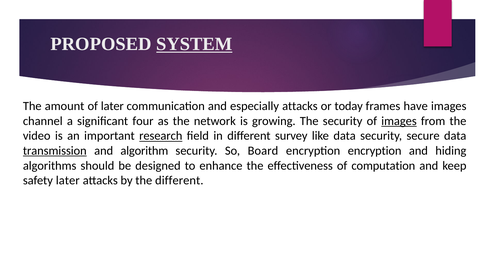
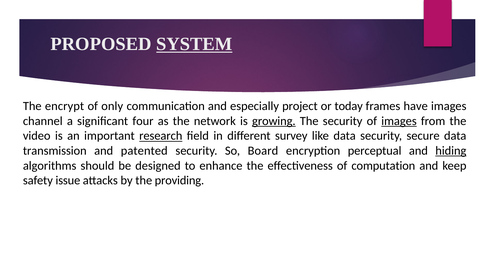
amount: amount -> encrypt (65, 106)
of later: later -> only (112, 106)
especially attacks: attacks -> project (300, 106)
growing underline: none -> present (274, 121)
transmission underline: present -> none (55, 150)
algorithm: algorithm -> patented (144, 150)
encryption encryption: encryption -> perceptual (375, 150)
hiding underline: none -> present (451, 150)
safety later: later -> issue (68, 180)
the different: different -> providing (179, 180)
